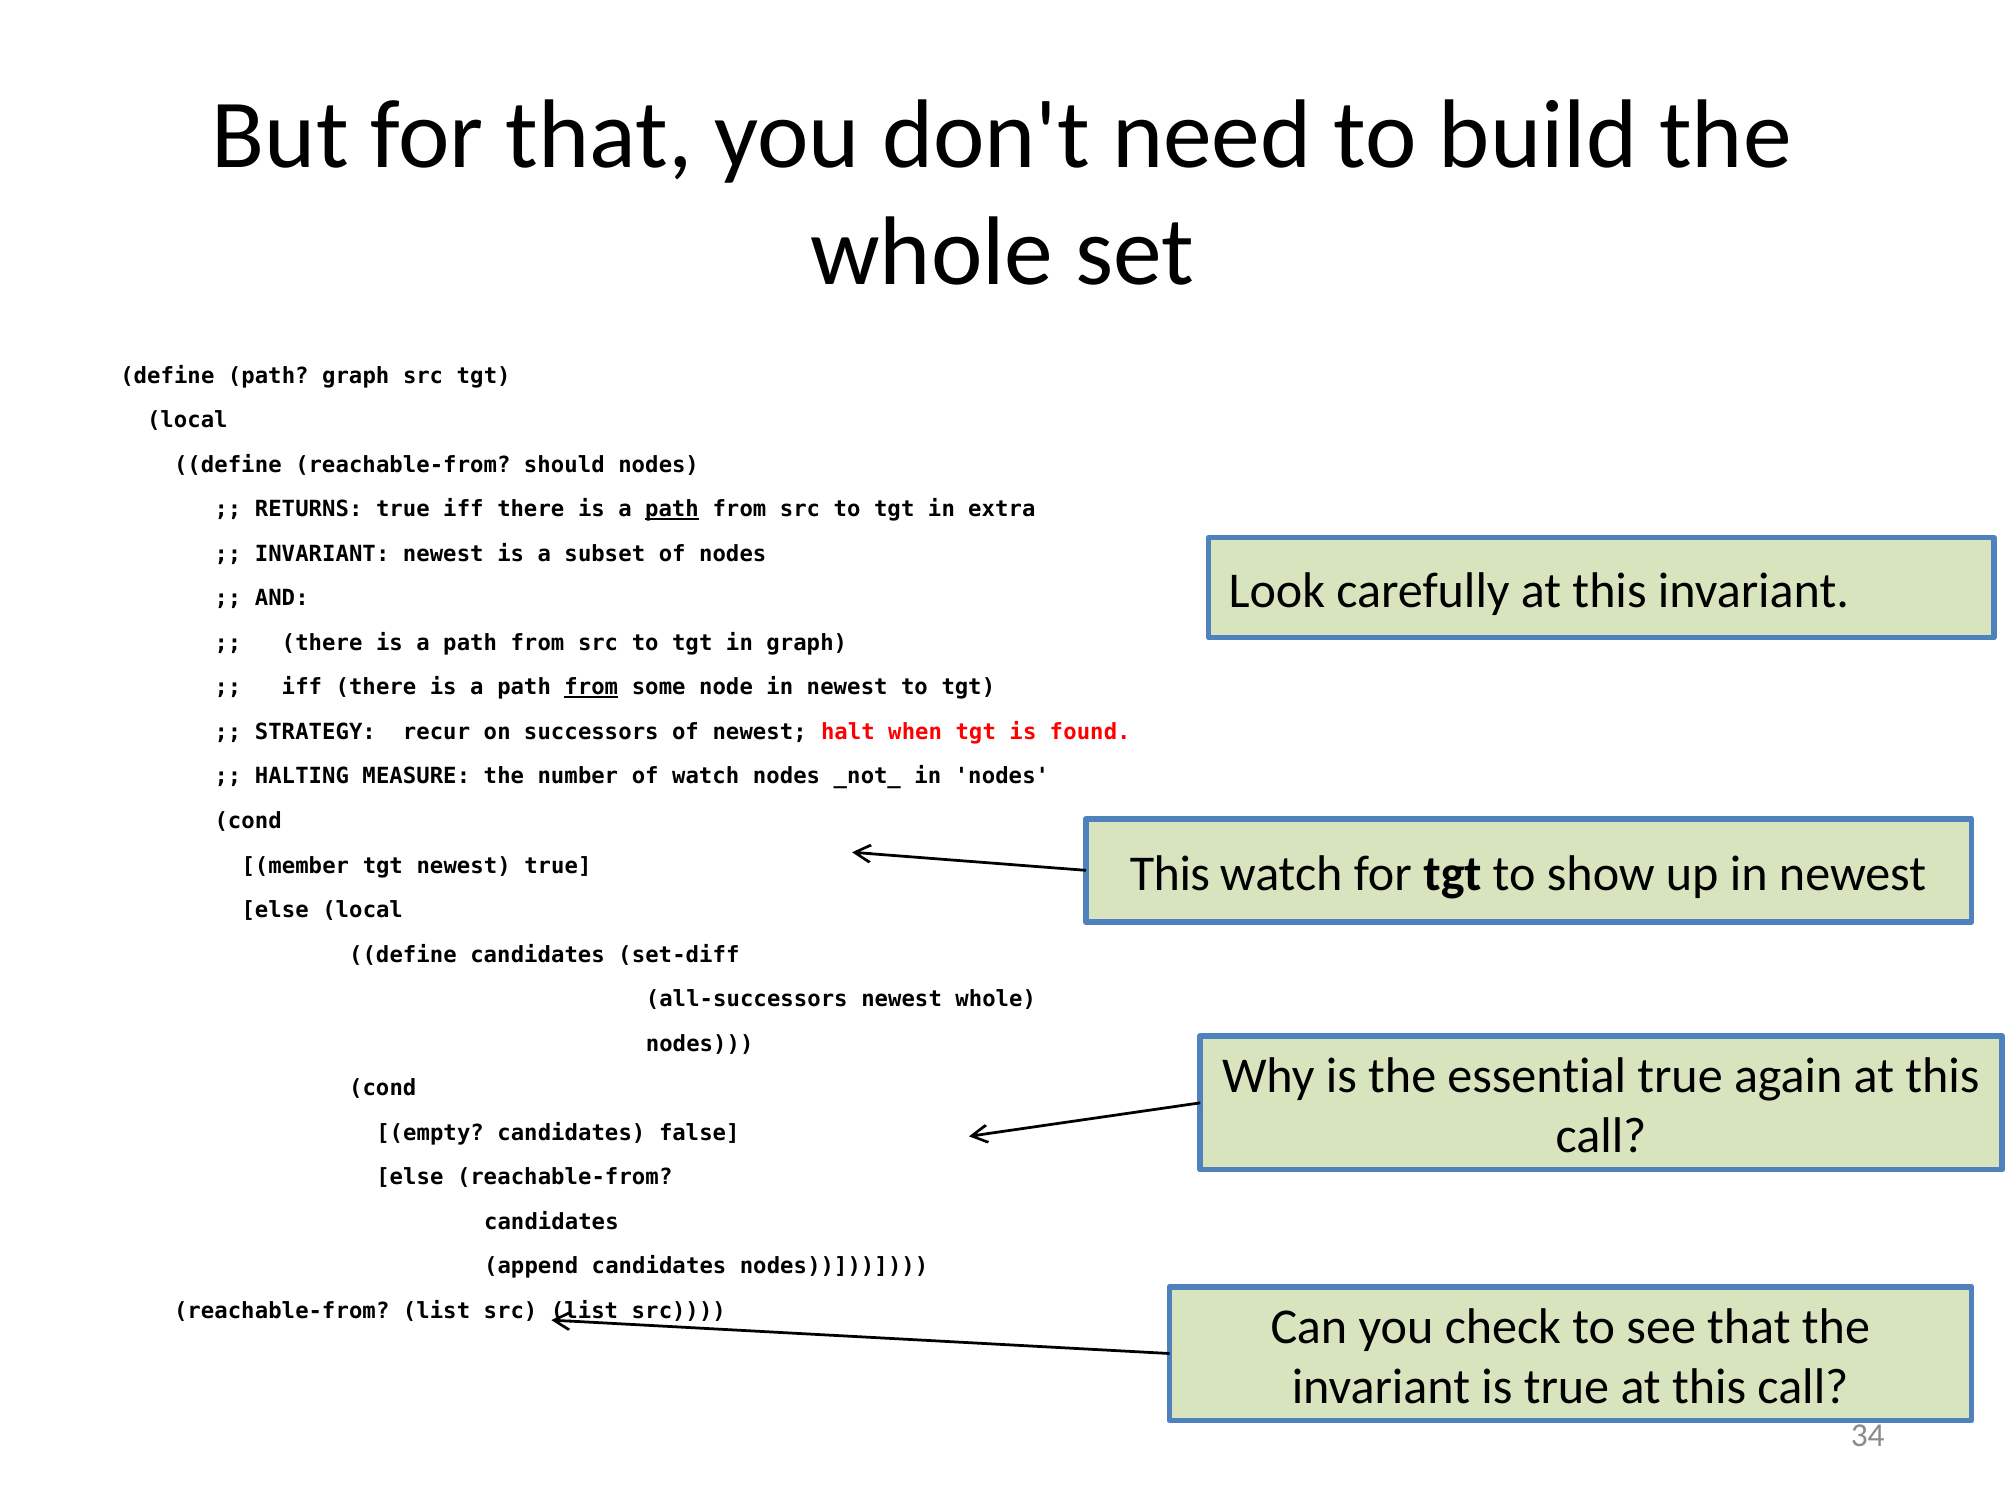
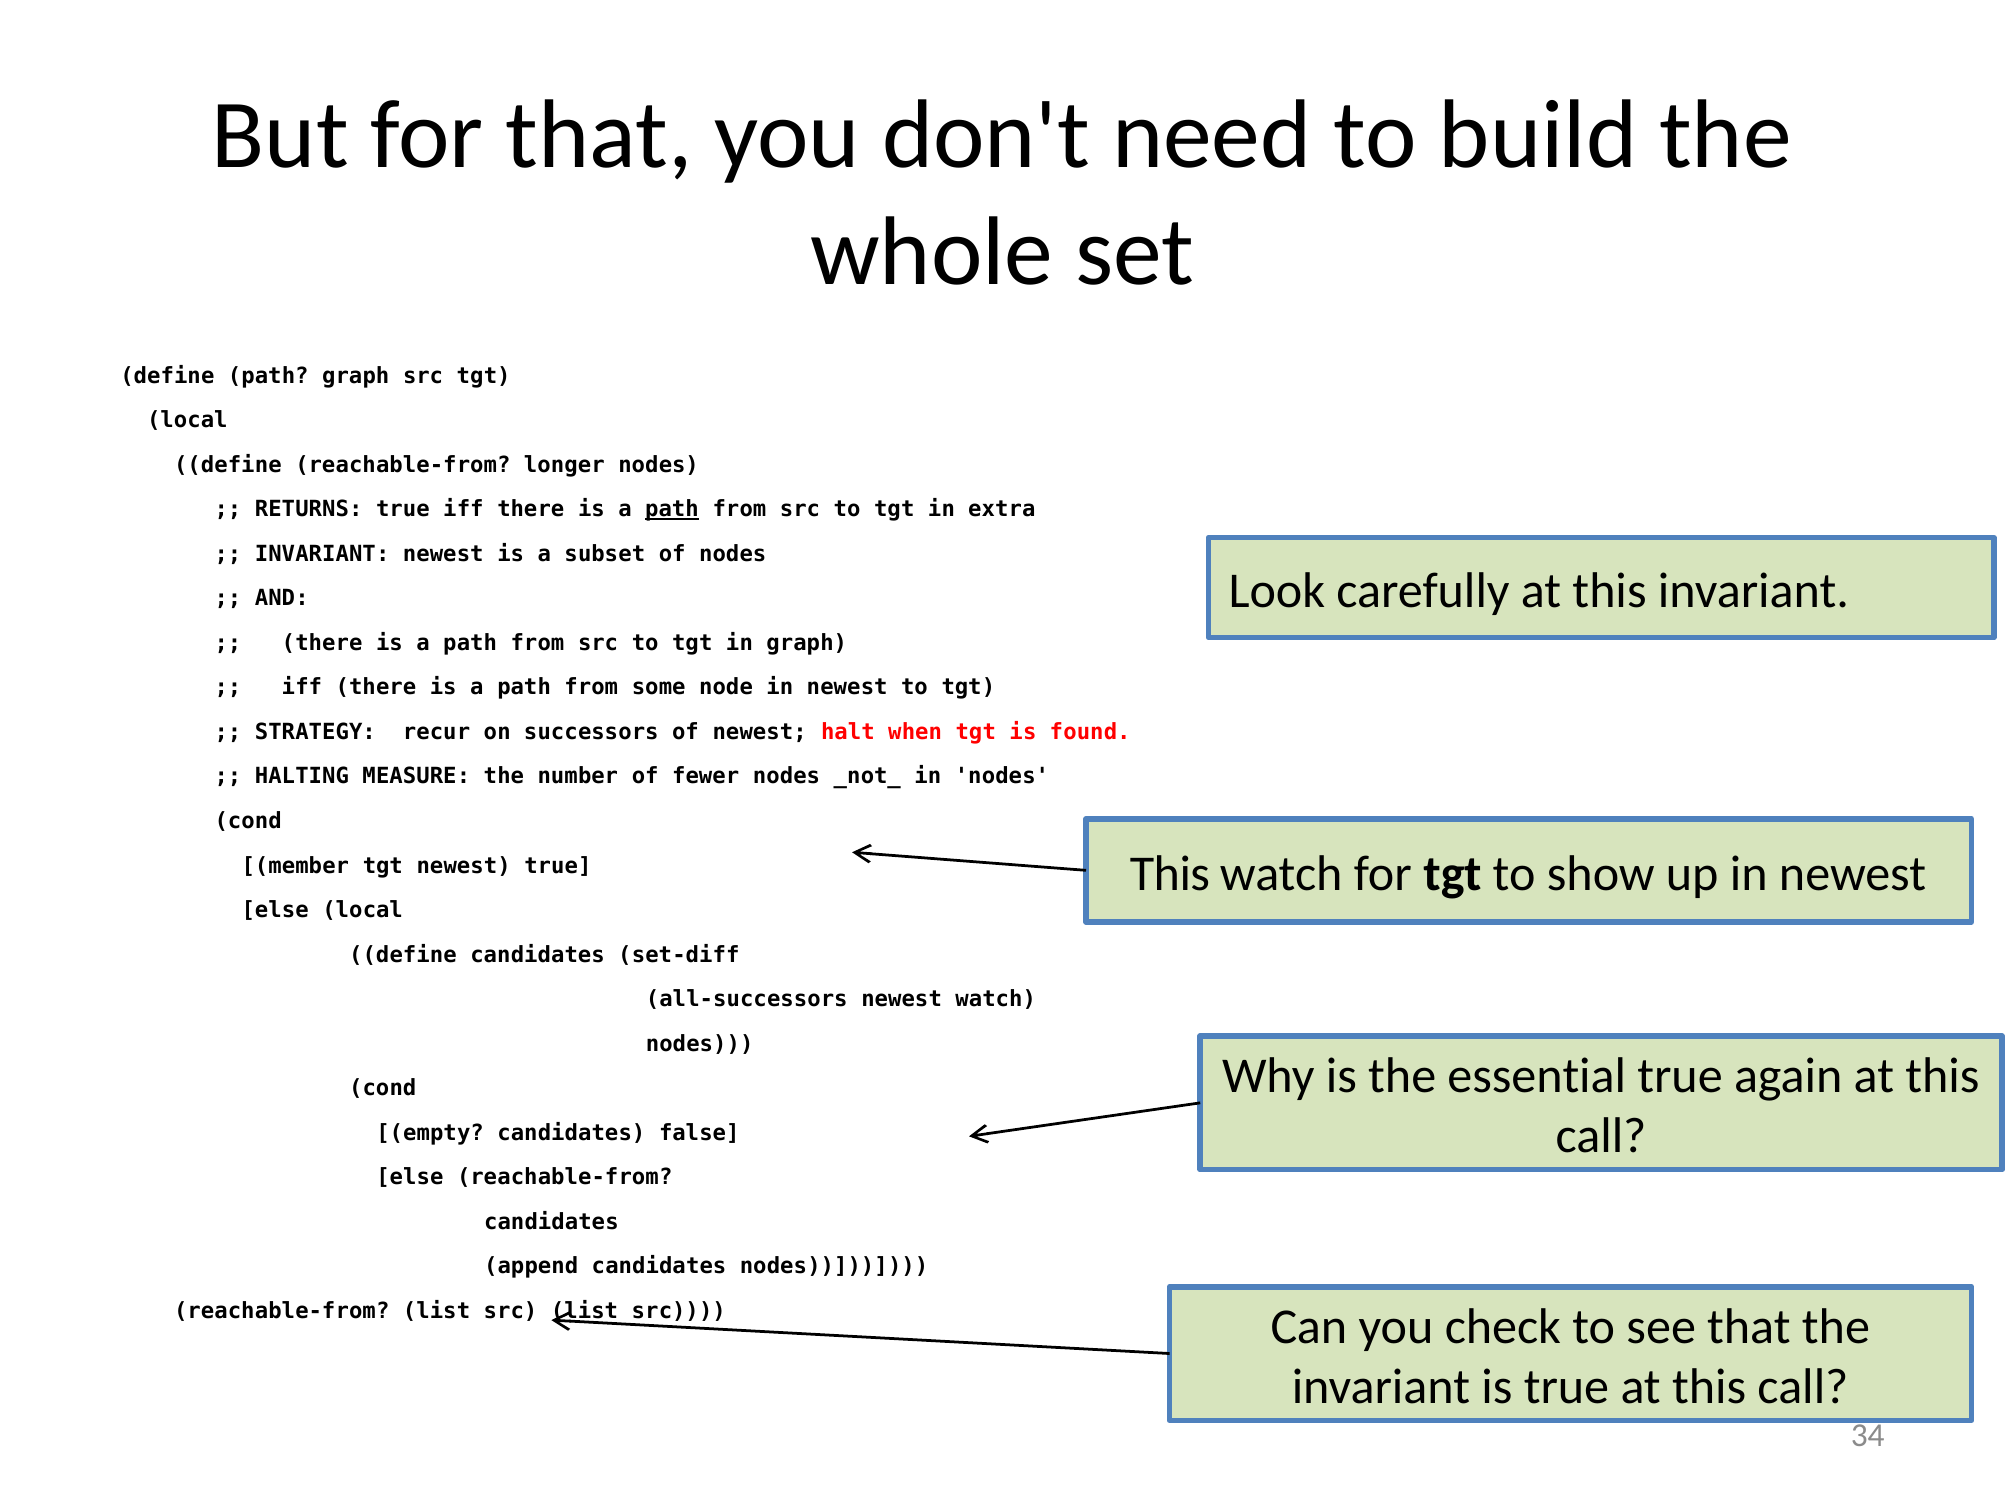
should: should -> longer (564, 465)
from underline: present -> none (591, 687)
of watch: watch -> fewer (706, 776)
newest whole: whole -> watch (996, 999)
